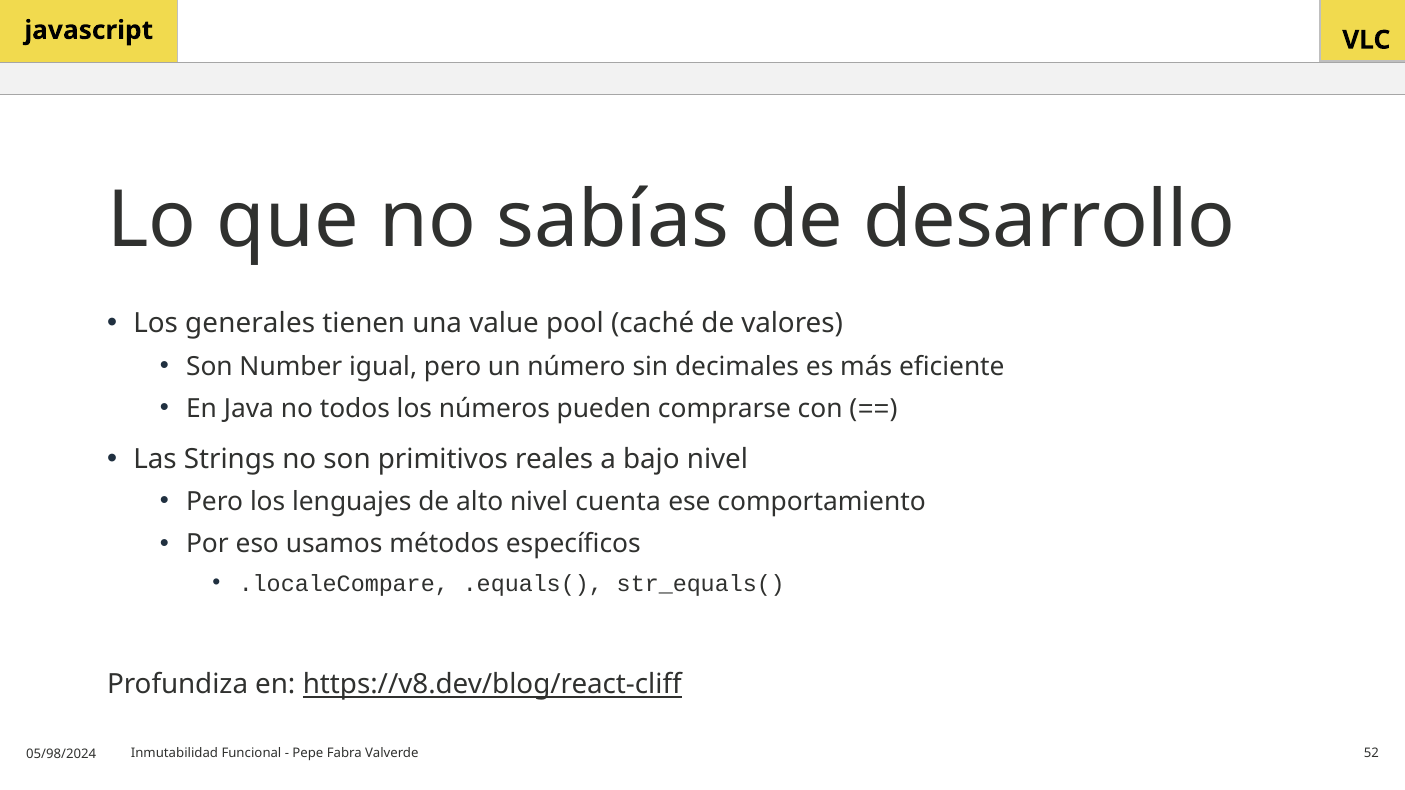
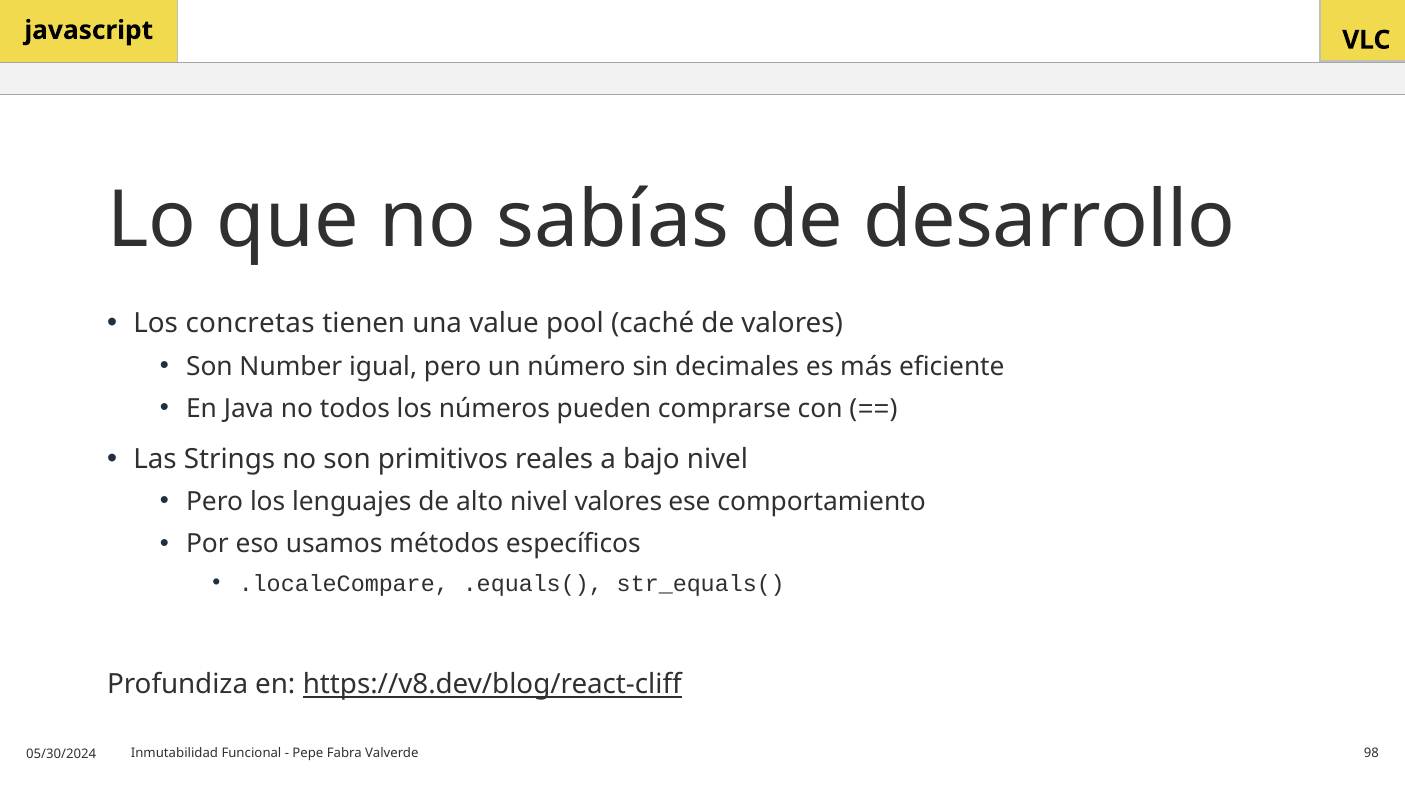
generales: generales -> concretas (250, 324)
nivel cuenta: cuenta -> valores (618, 502)
52: 52 -> 98 (1371, 753)
05/98/2024: 05/98/2024 -> 05/30/2024 (61, 754)
